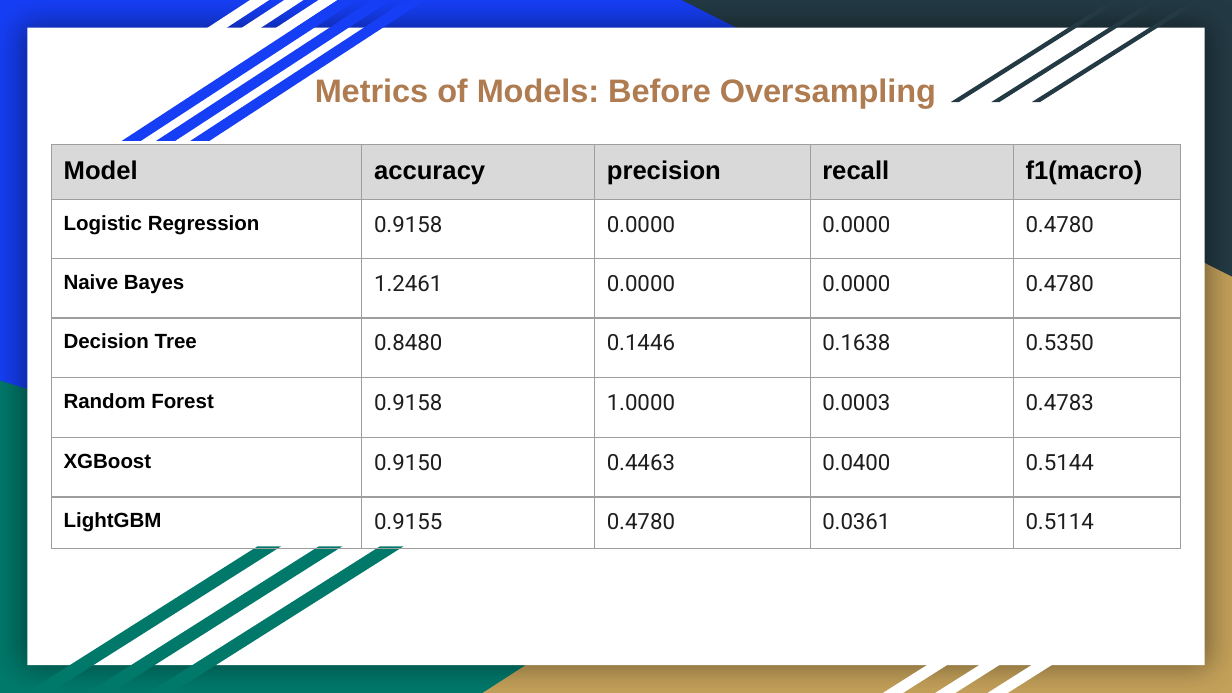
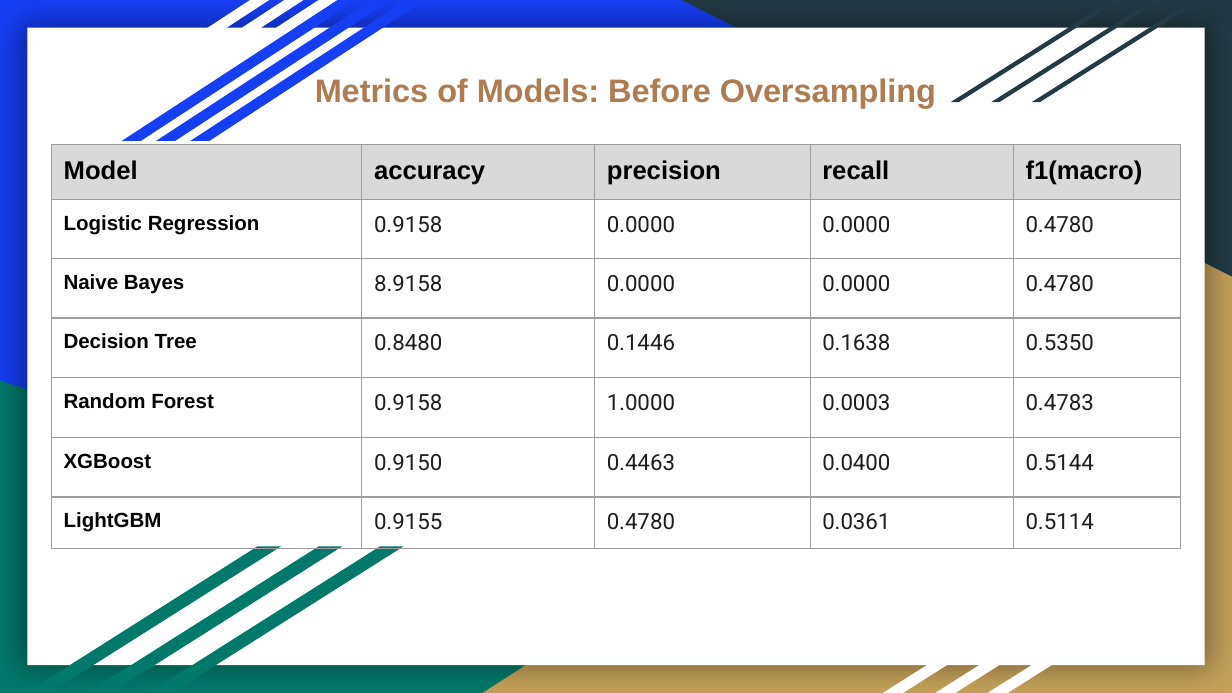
1.2461: 1.2461 -> 8.9158 (408, 284)
